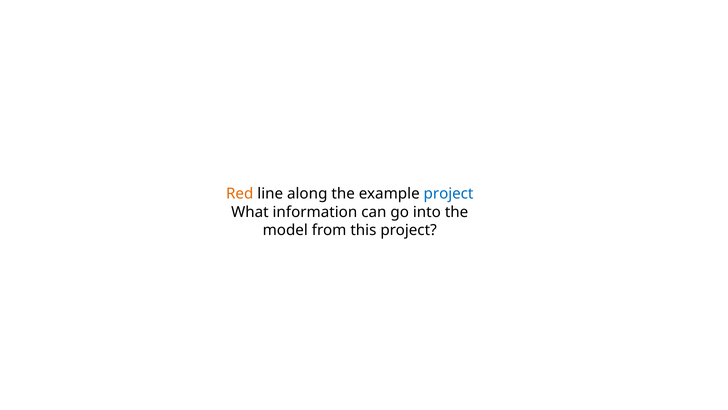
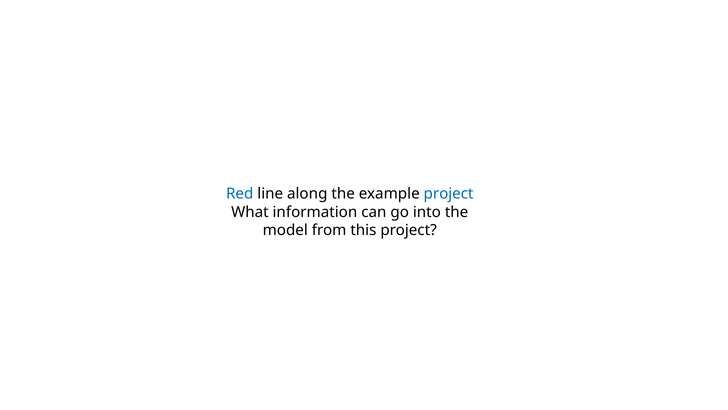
Red colour: orange -> blue (240, 194)
